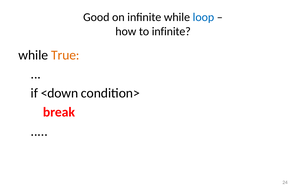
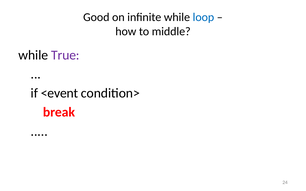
to infinite: infinite -> middle (171, 32)
True colour: orange -> purple (65, 55)
<down: <down -> <event (60, 93)
